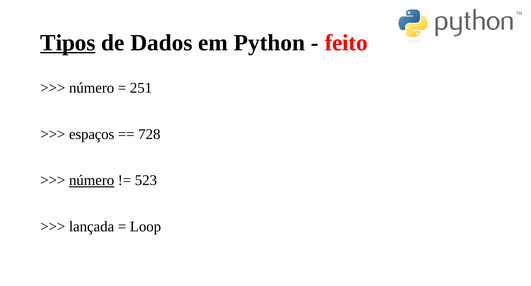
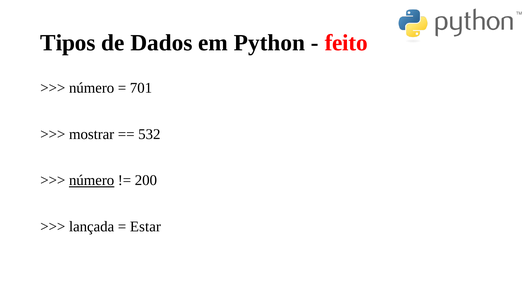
Tipos underline: present -> none (68, 43)
251: 251 -> 701 (141, 88)
espaços: espaços -> mostrar (92, 134)
728: 728 -> 532 (149, 134)
523: 523 -> 200 (146, 180)
Loop: Loop -> Estar (145, 226)
